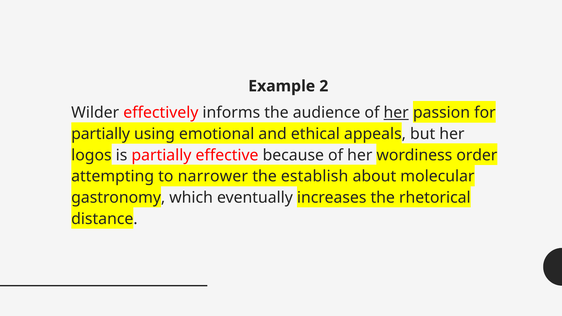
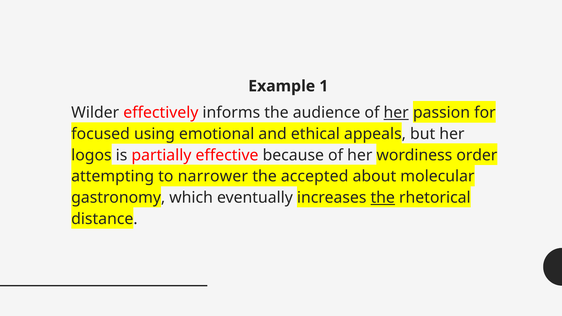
2: 2 -> 1 (324, 86)
partially: partially -> focused (101, 134)
establish: establish -> accepted (315, 176)
the underline: none -> present (383, 198)
